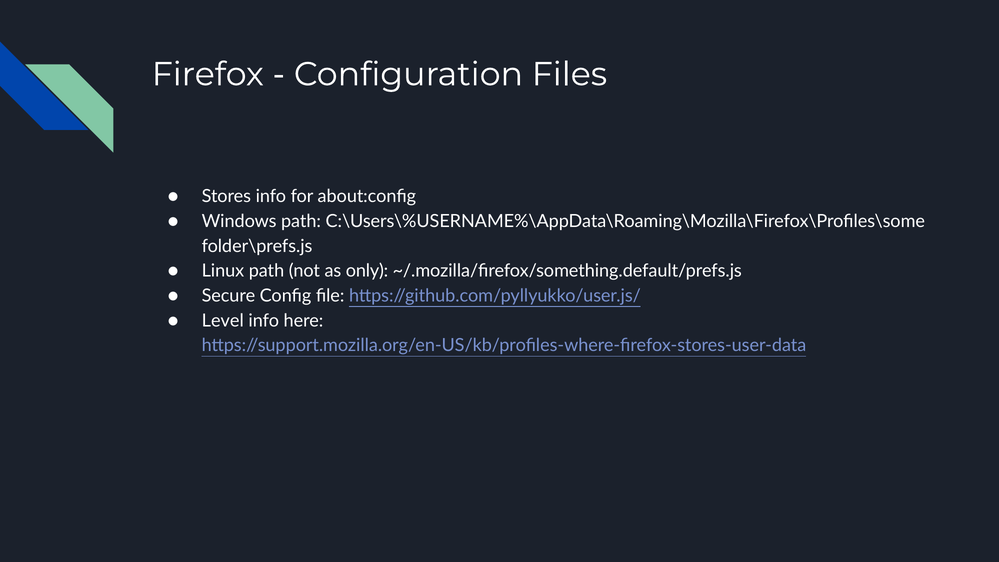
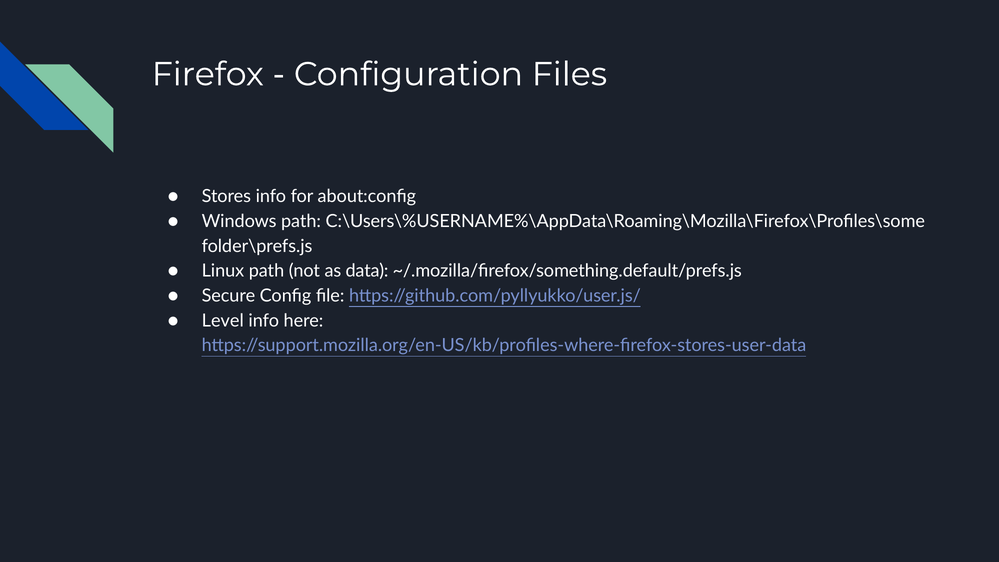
only: only -> data (367, 271)
